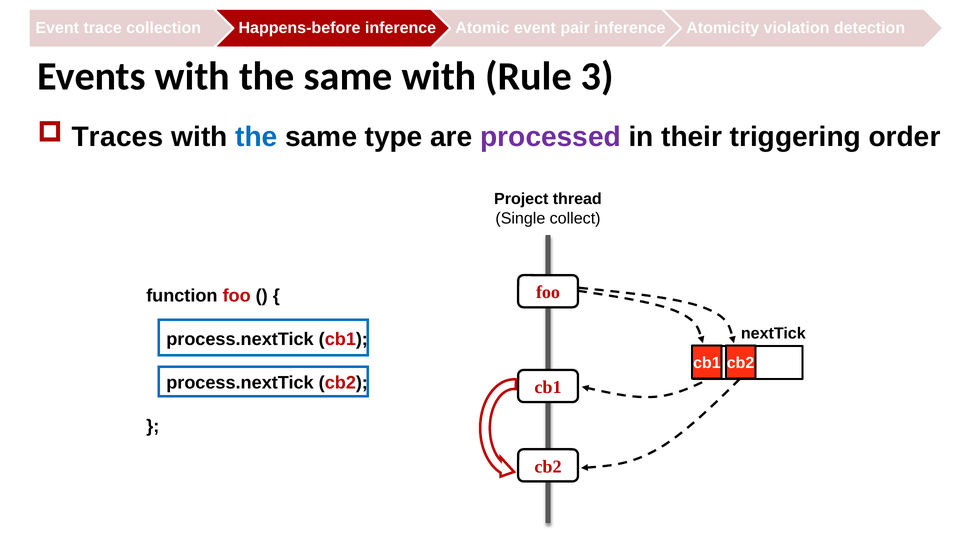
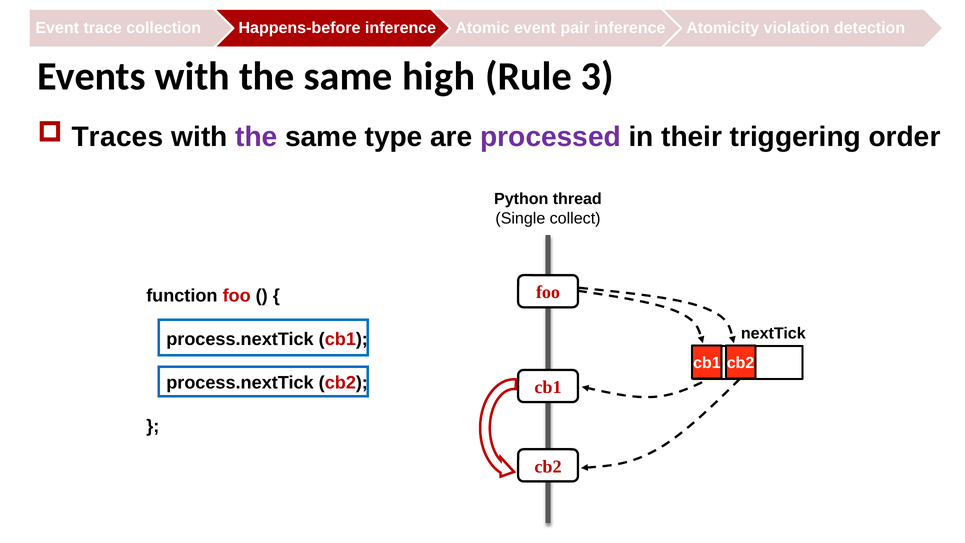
same with: with -> high (439, 76)
the colour: blue -> purple (256, 137)
Project: Project -> Python (521, 199)
